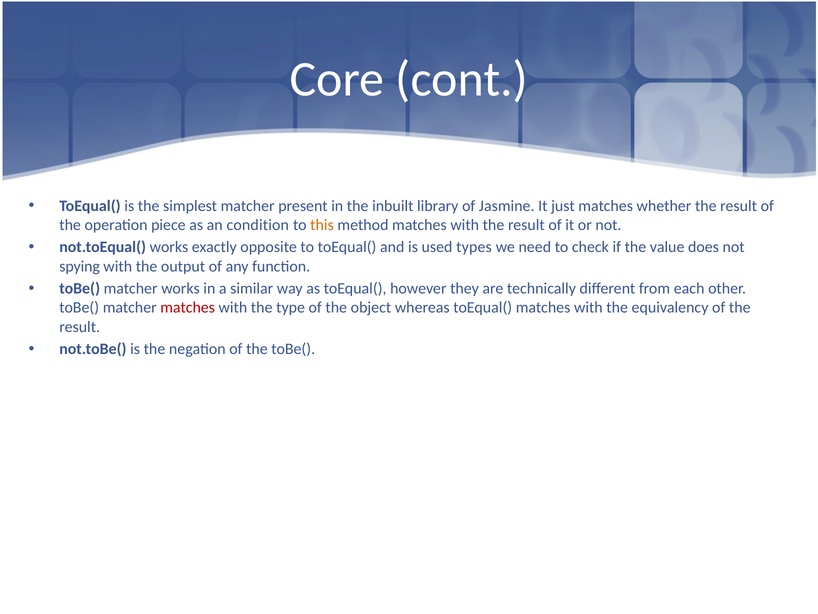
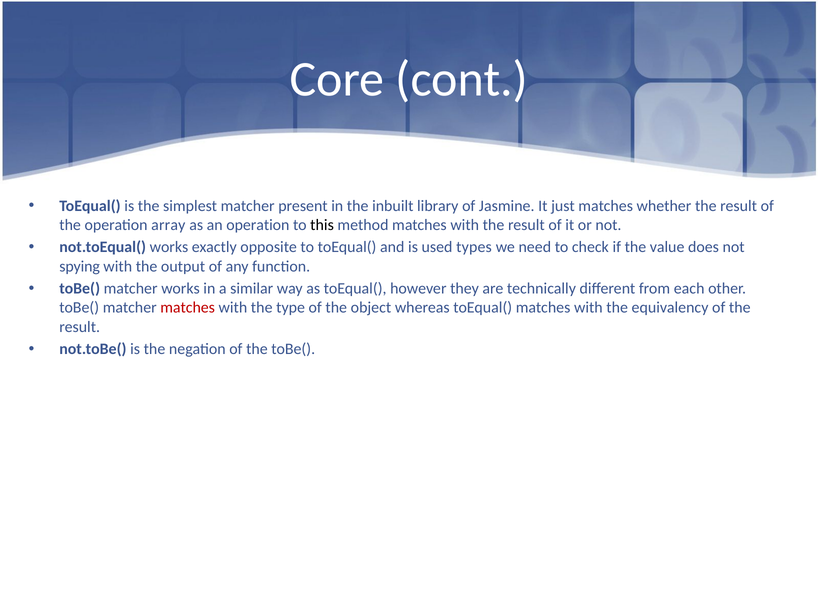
piece: piece -> array (168, 225)
an condition: condition -> operation (258, 225)
this colour: orange -> black (322, 225)
